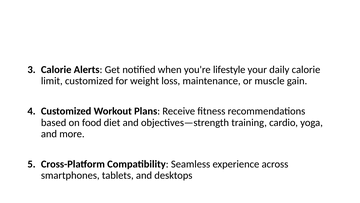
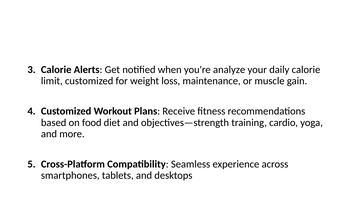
lifestyle: lifestyle -> analyze (229, 69)
